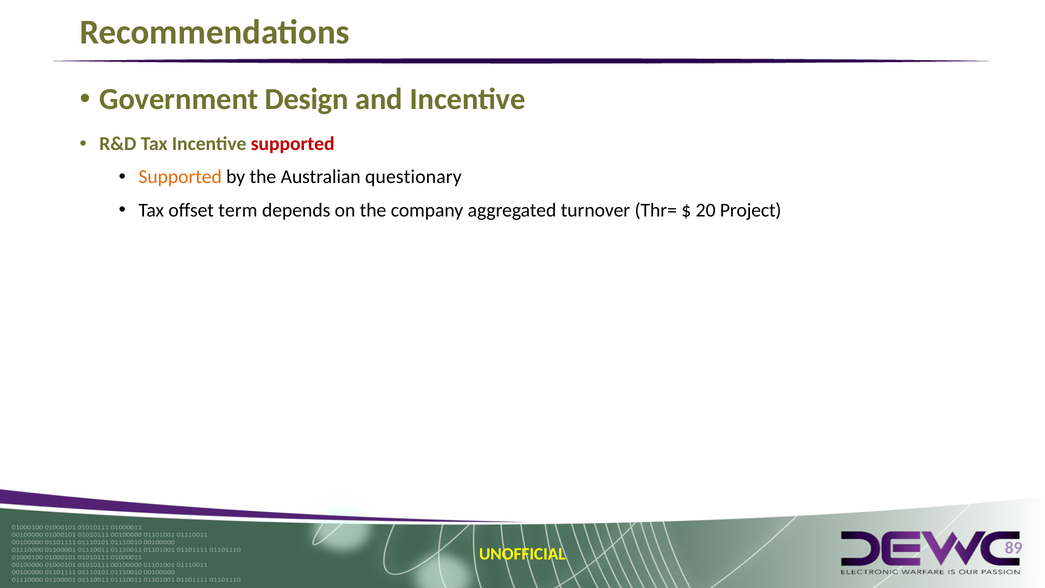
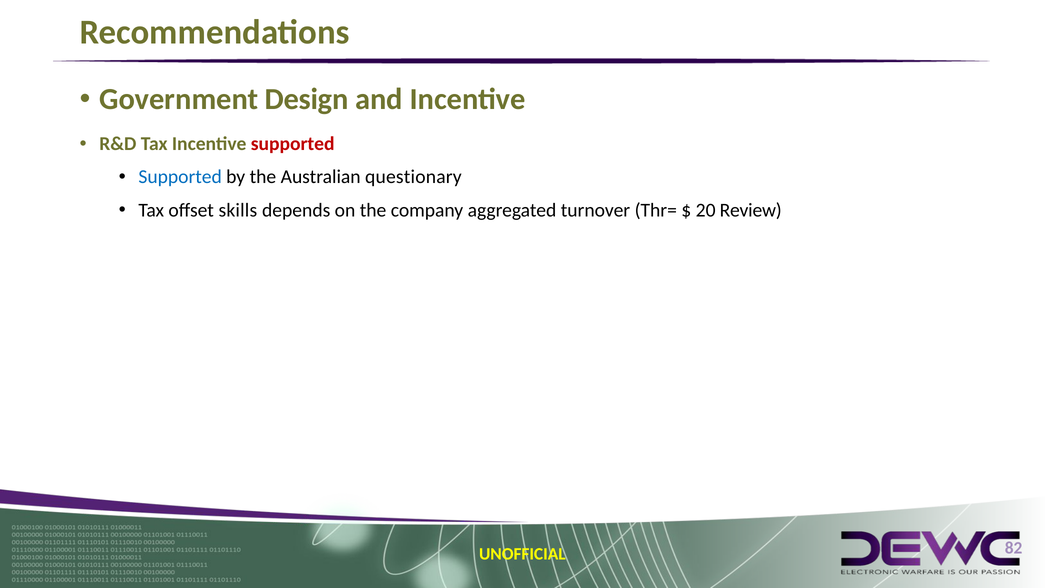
Supported colour: orange -> blue (180, 177)
term: term -> skills (238, 210)
Project: Project -> Review (751, 210)
89: 89 -> 82 (1014, 548)
